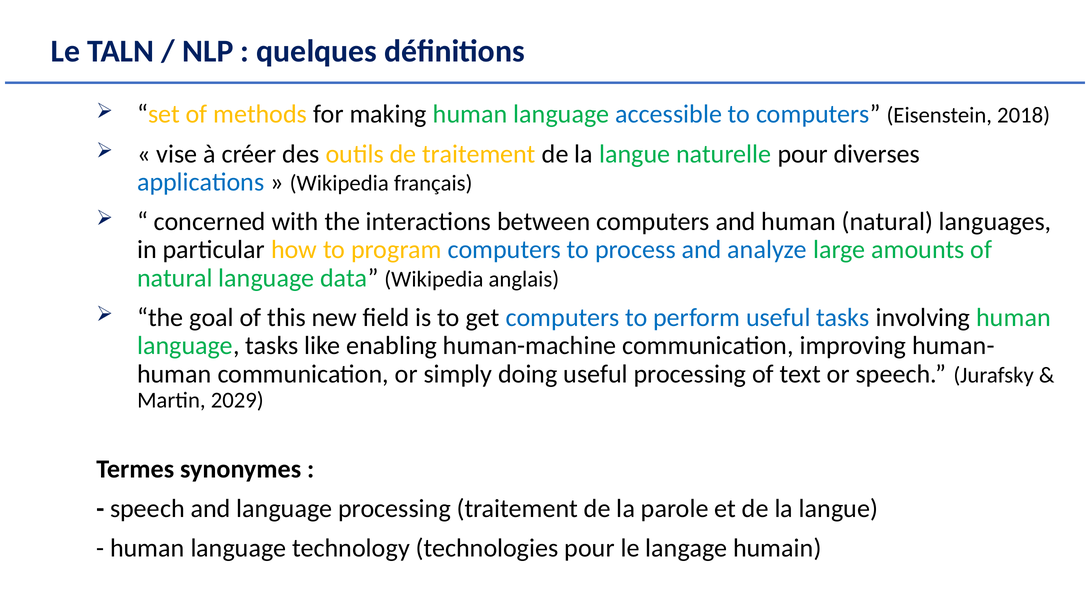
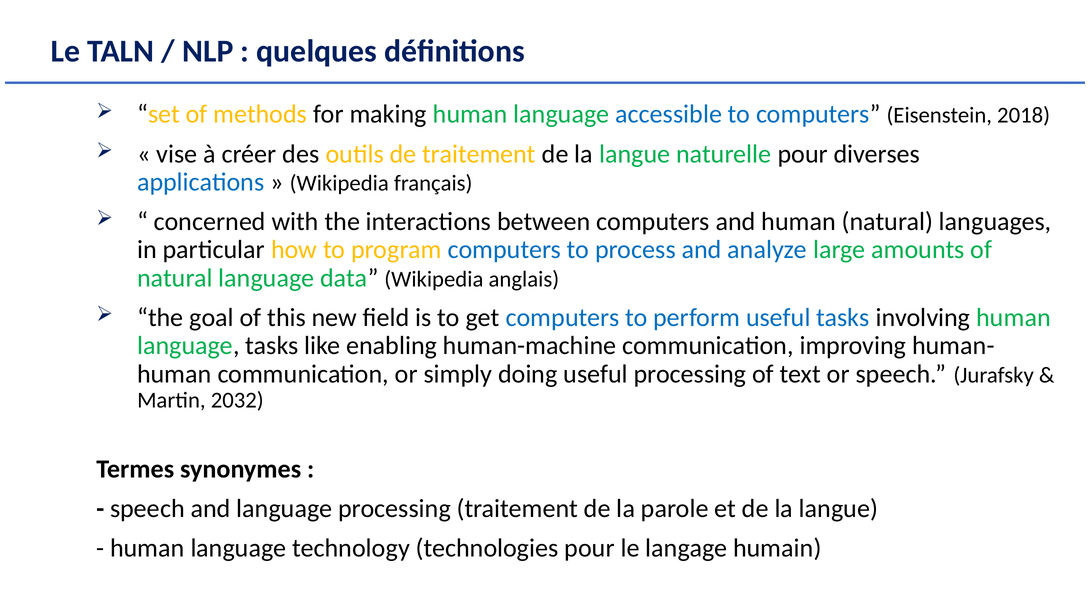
2029: 2029 -> 2032 (237, 400)
